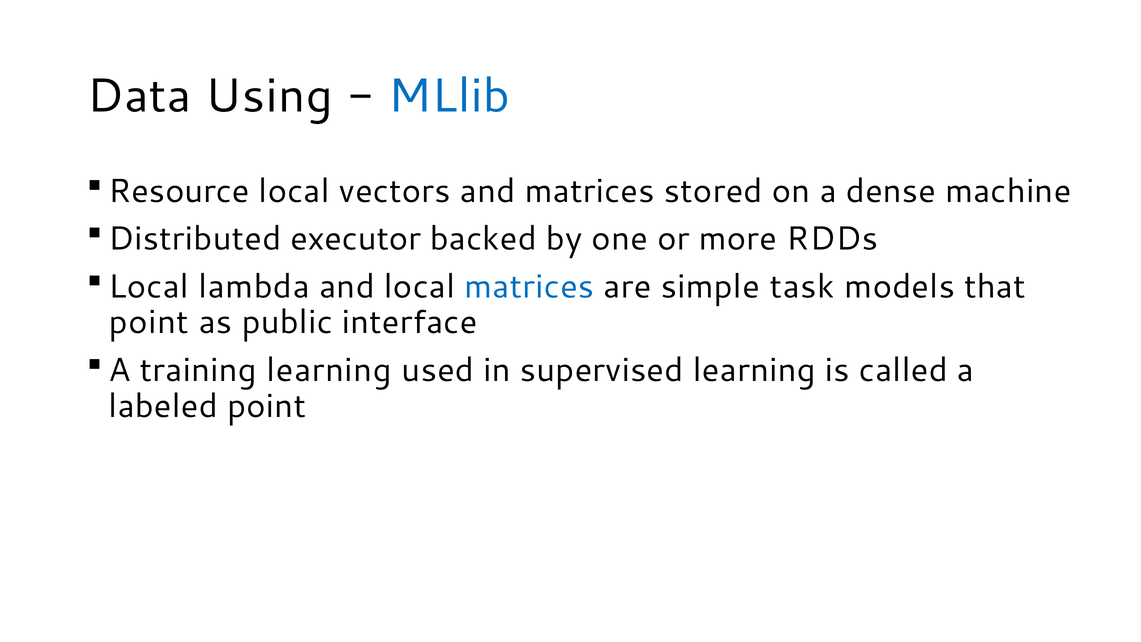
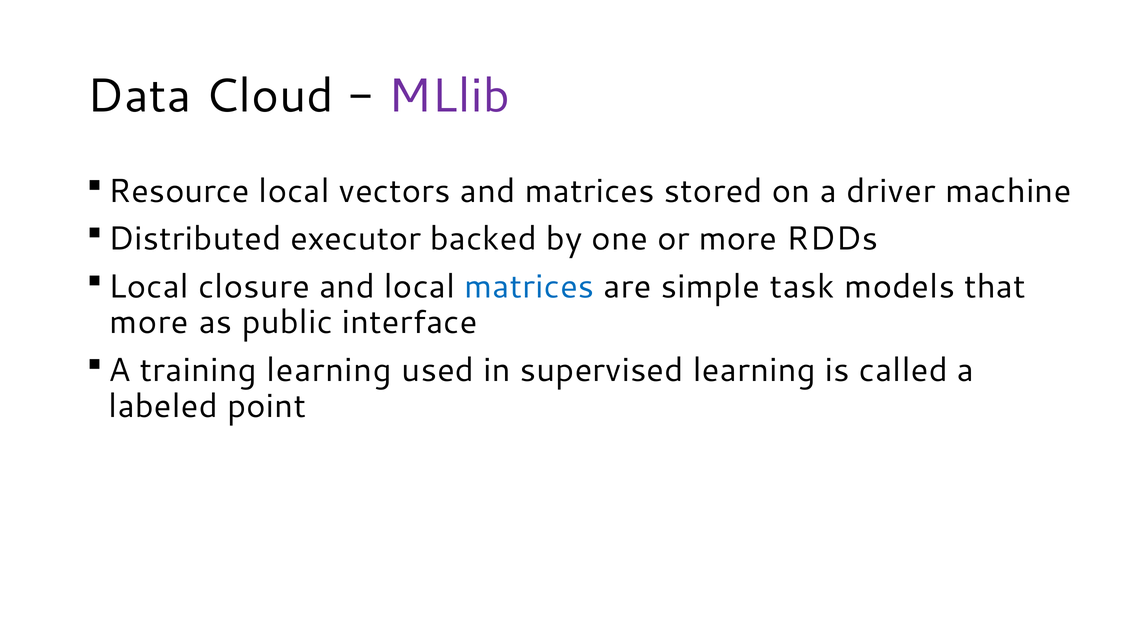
Using: Using -> Cloud (269, 96)
MLlib colour: blue -> purple (449, 96)
dense: dense -> driver (891, 191)
lambda: lambda -> closure (254, 287)
point: point -> more (149, 322)
